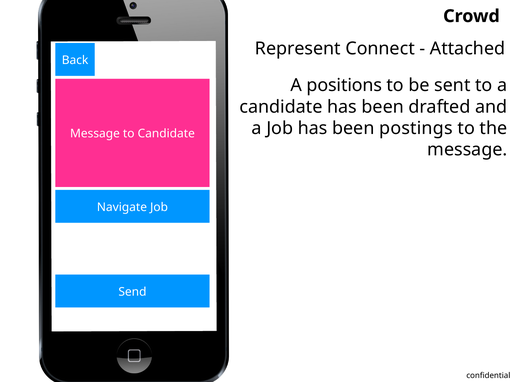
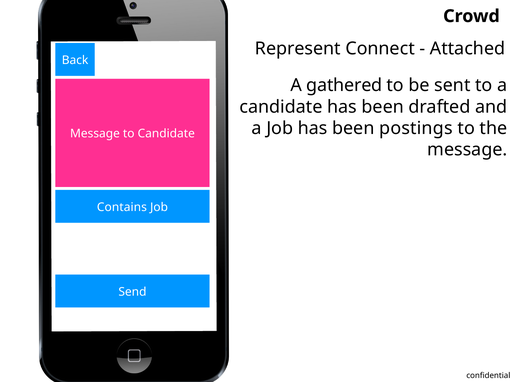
positions: positions -> gathered (344, 85)
Navigate: Navigate -> Contains (122, 207)
